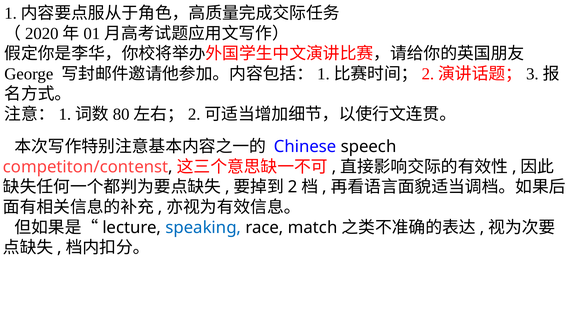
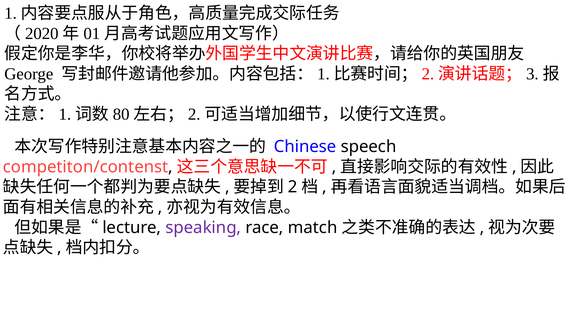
speaking colour: blue -> purple (203, 227)
